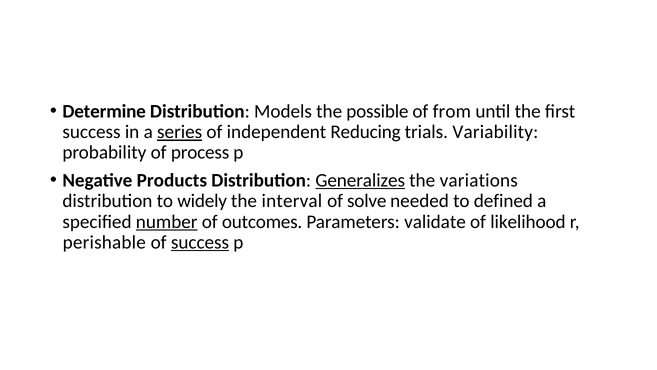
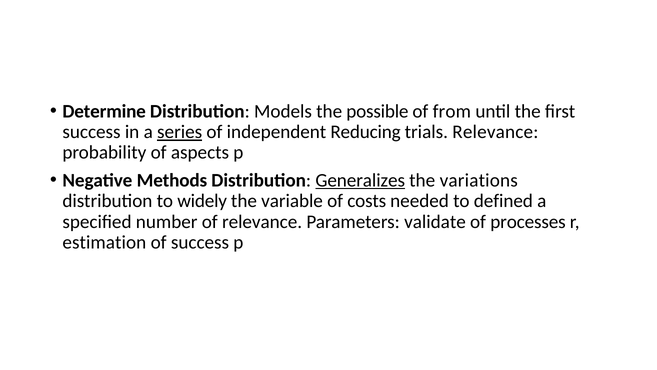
trials Variability: Variability -> Relevance (495, 132)
process: process -> aspects (200, 152)
Products: Products -> Methods (172, 180)
interval: interval -> variable (292, 201)
solve: solve -> costs (367, 201)
number underline: present -> none (167, 221)
of outcomes: outcomes -> relevance (262, 221)
likelihood: likelihood -> processes (528, 221)
perishable: perishable -> estimation (104, 242)
success underline: present -> none (200, 242)
